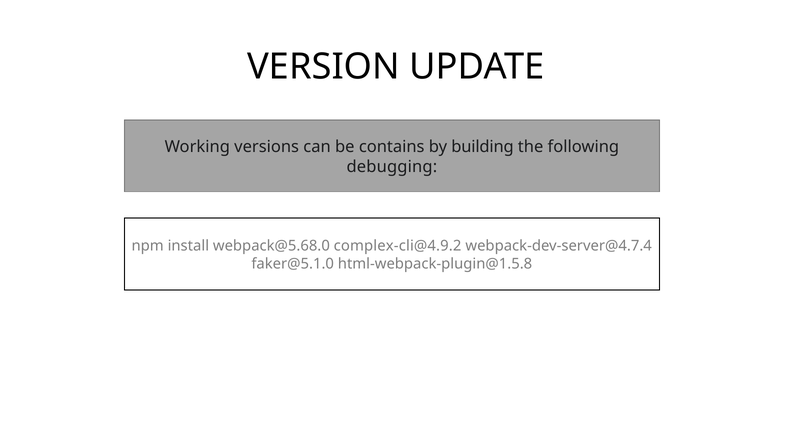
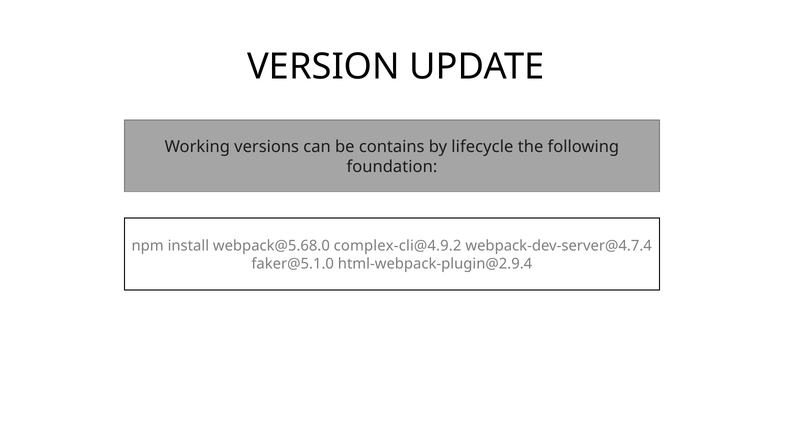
building: building -> lifecycle (482, 147)
debugging: debugging -> foundation (392, 167)
html-webpack-plugin@1.5.8: html-webpack-plugin@1.5.8 -> html-webpack-plugin@2.9.4 (435, 264)
